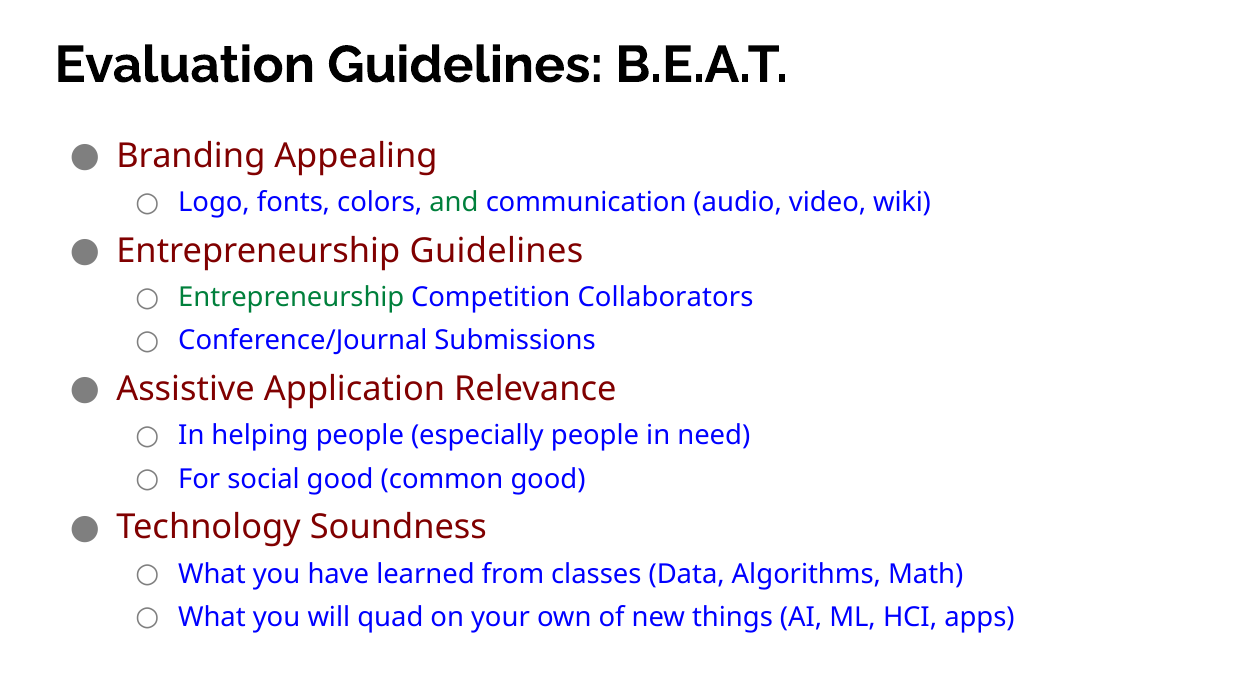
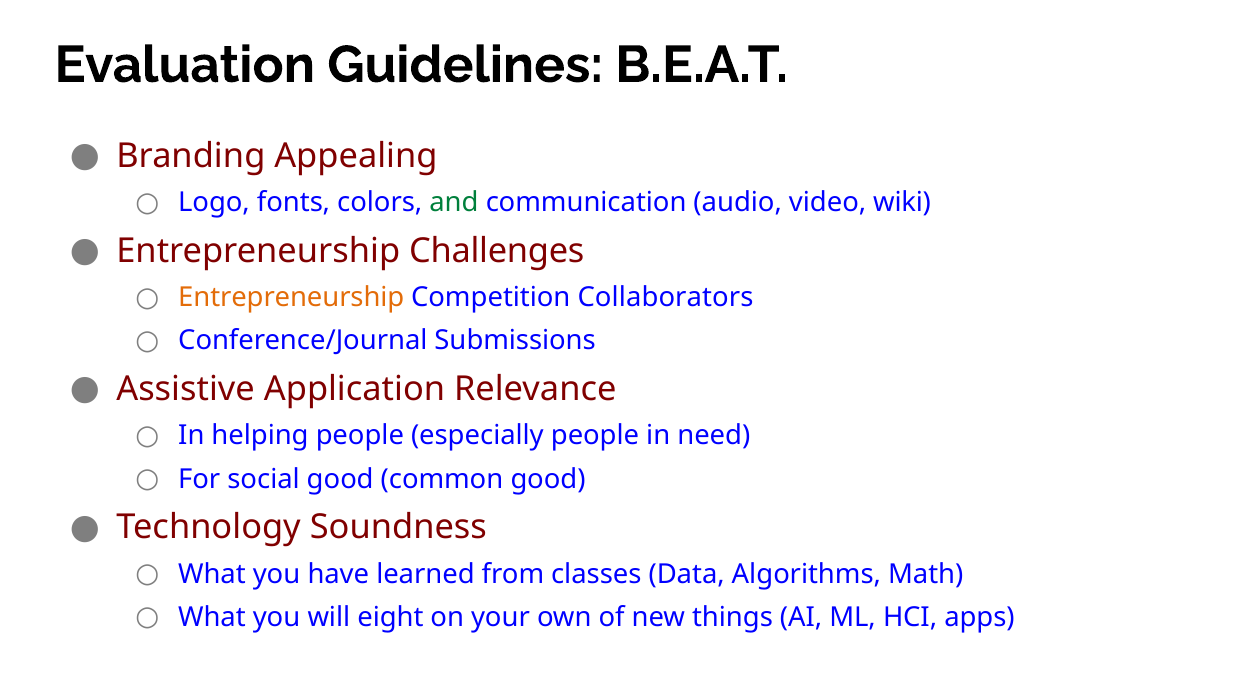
Entrepreneurship Guidelines: Guidelines -> Challenges (497, 251)
Entrepreneurship colour: green -> orange (291, 298)
quad: quad -> eight (390, 617)
